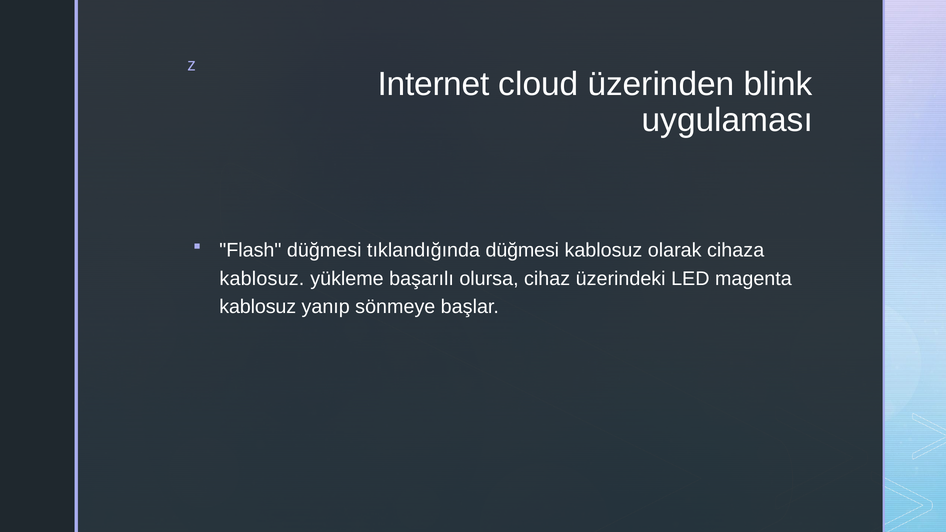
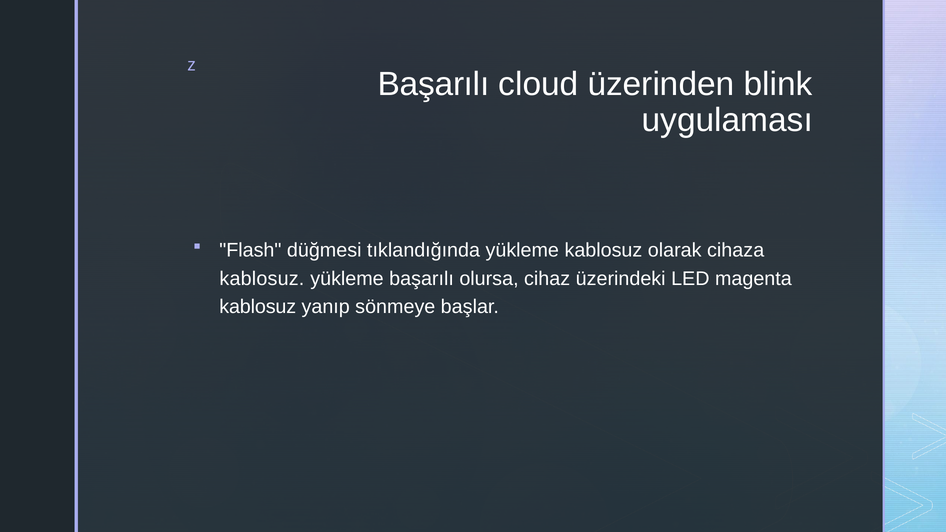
Internet: Internet -> Başarılı (434, 84)
tıklandığında düğmesi: düğmesi -> yükleme (522, 250)
